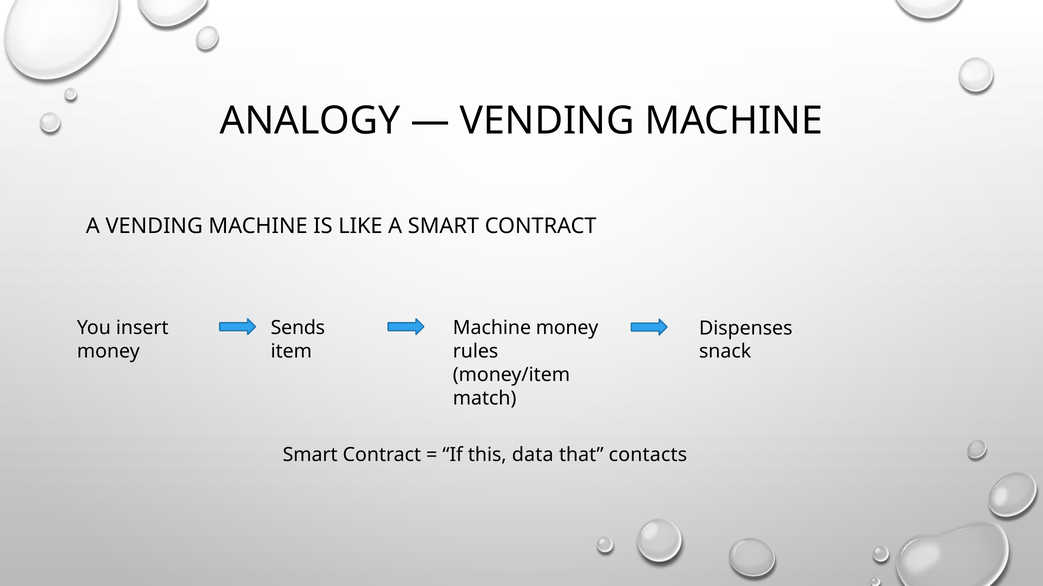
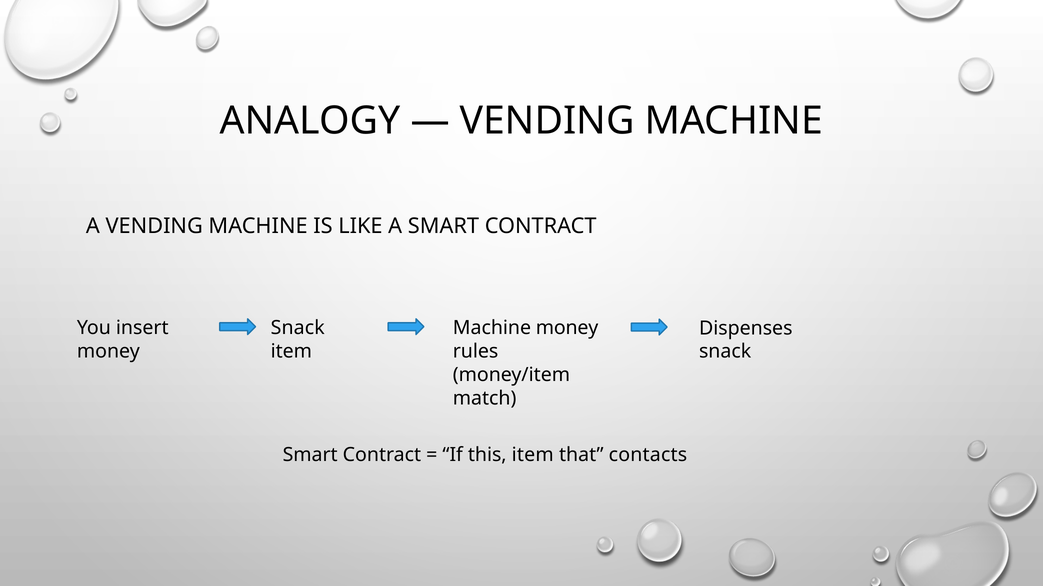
Sends: Sends -> Snack (298, 328)
this data: data -> item (533, 455)
